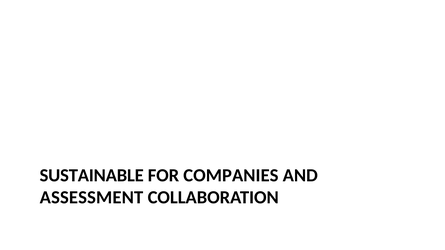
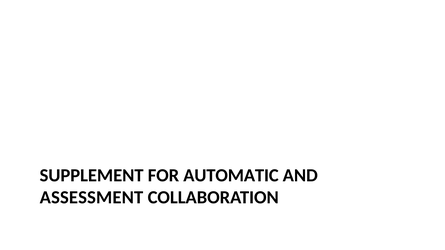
SUSTAINABLE: SUSTAINABLE -> SUPPLEMENT (92, 175)
COMPANIES: COMPANIES -> AUTOMATIC (231, 175)
